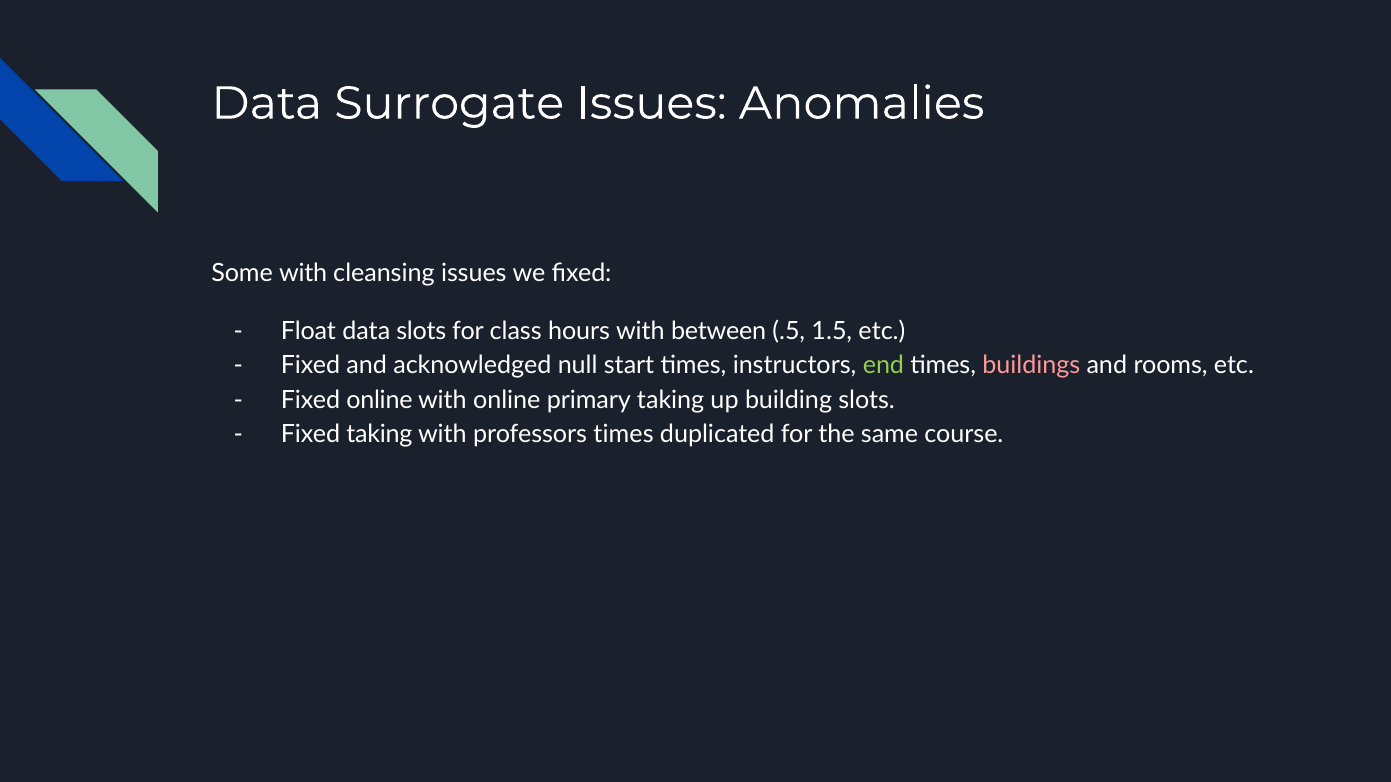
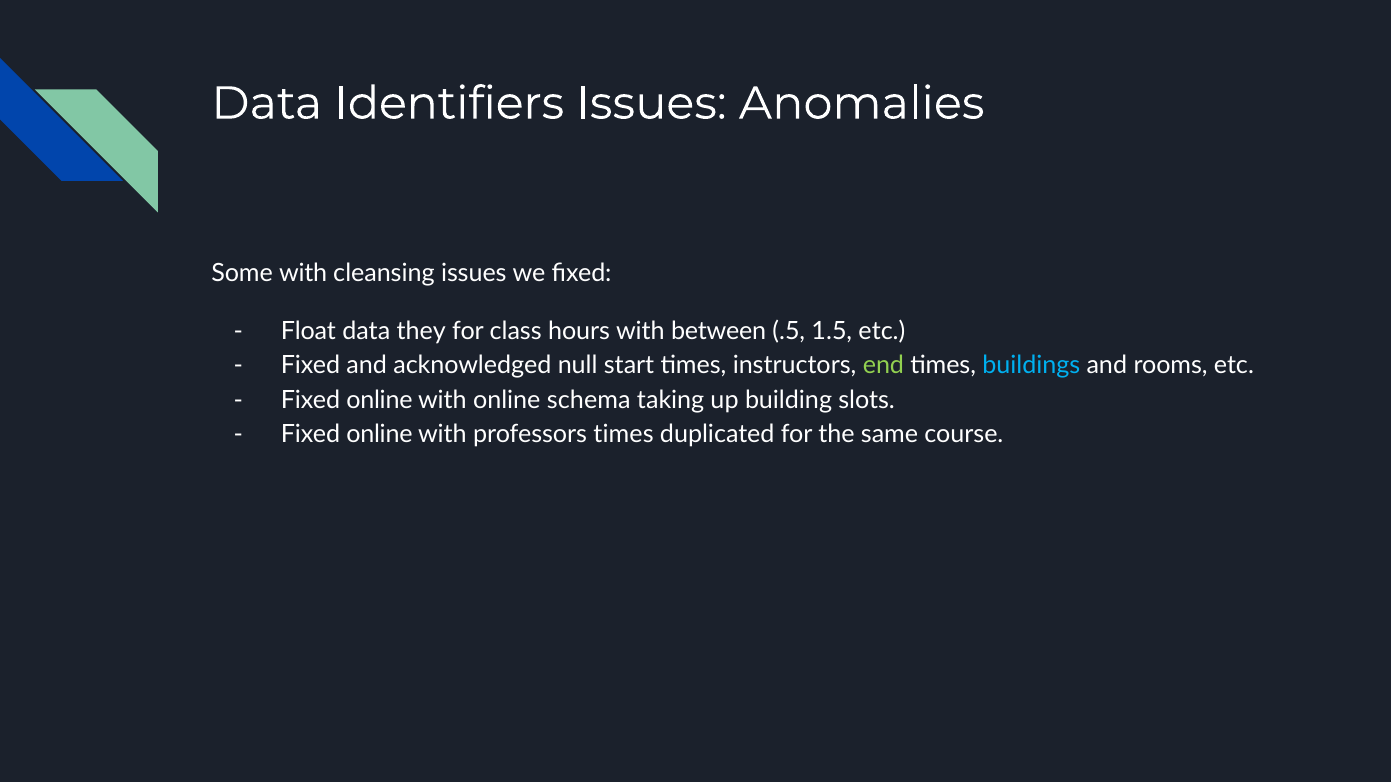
Surrogate: Surrogate -> Identifiers (449, 103)
data slots: slots -> they (421, 331)
buildings colour: pink -> light blue (1031, 366)
primary: primary -> schema (589, 400)
taking: taking -> online (379, 435)
